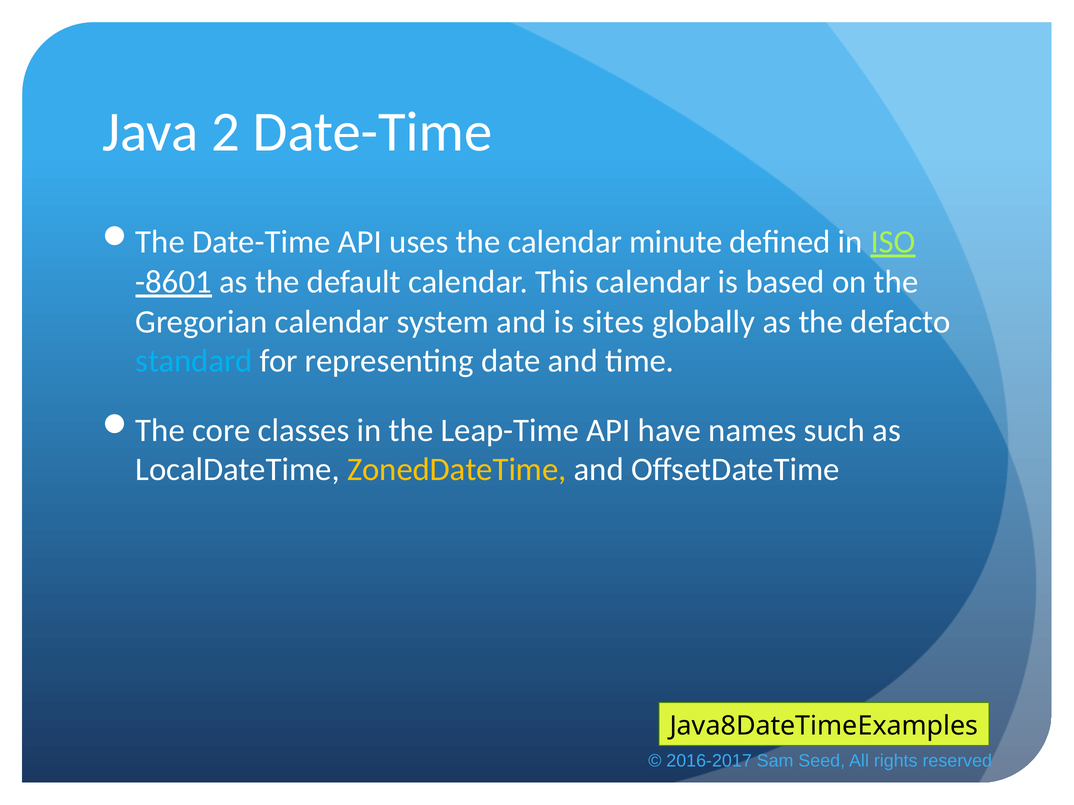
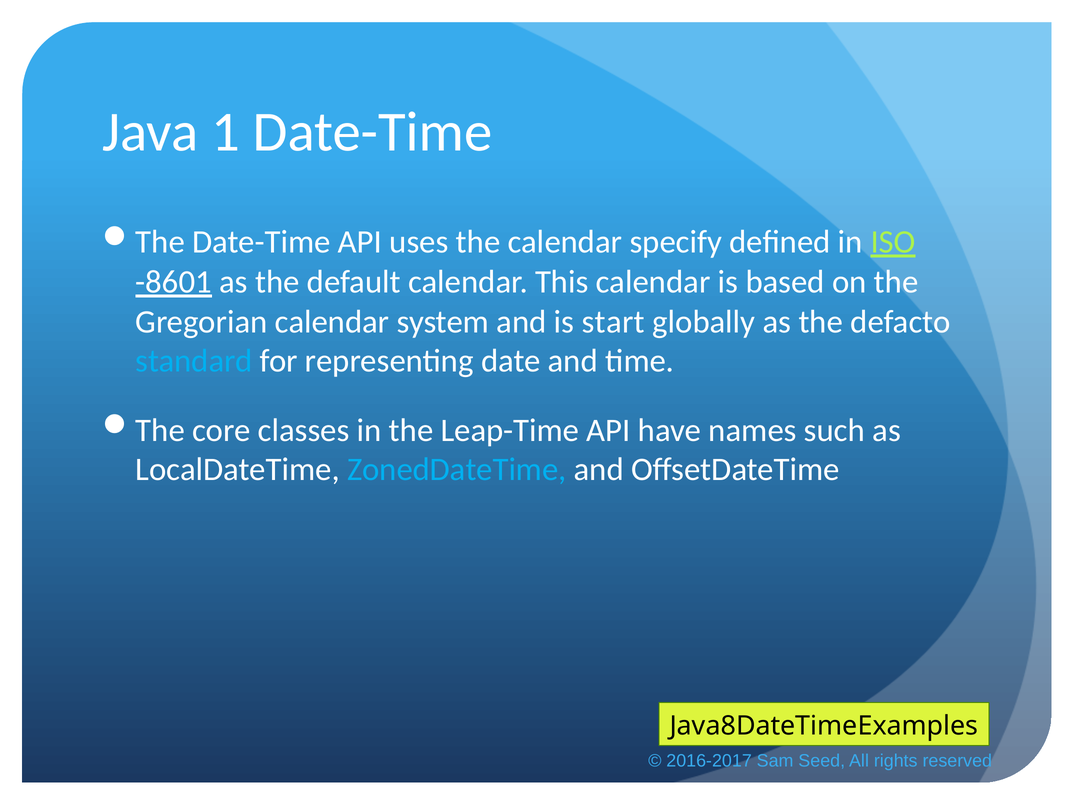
2: 2 -> 1 (226, 132)
minute: minute -> specify (676, 242)
sites: sites -> start (613, 322)
ZonedDateTime colour: yellow -> light blue (457, 470)
